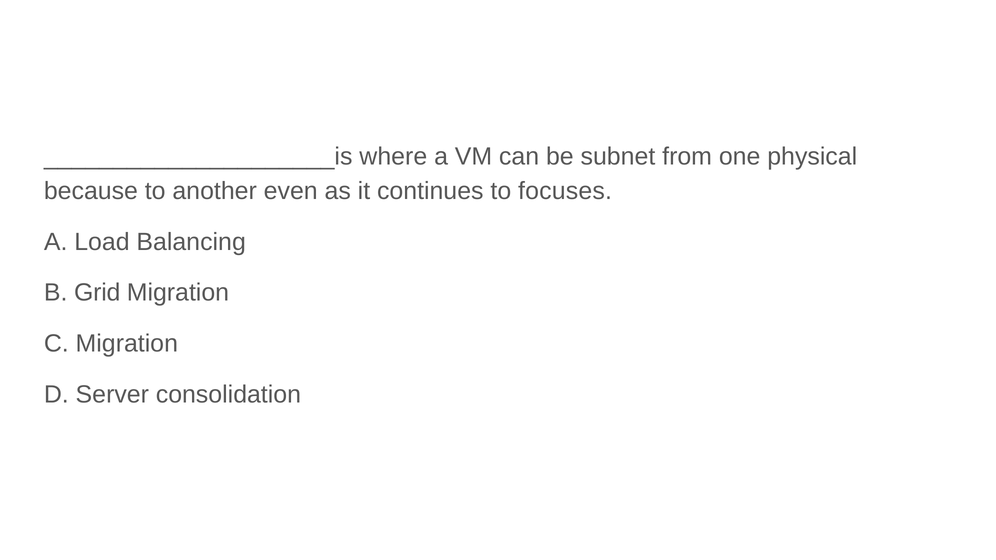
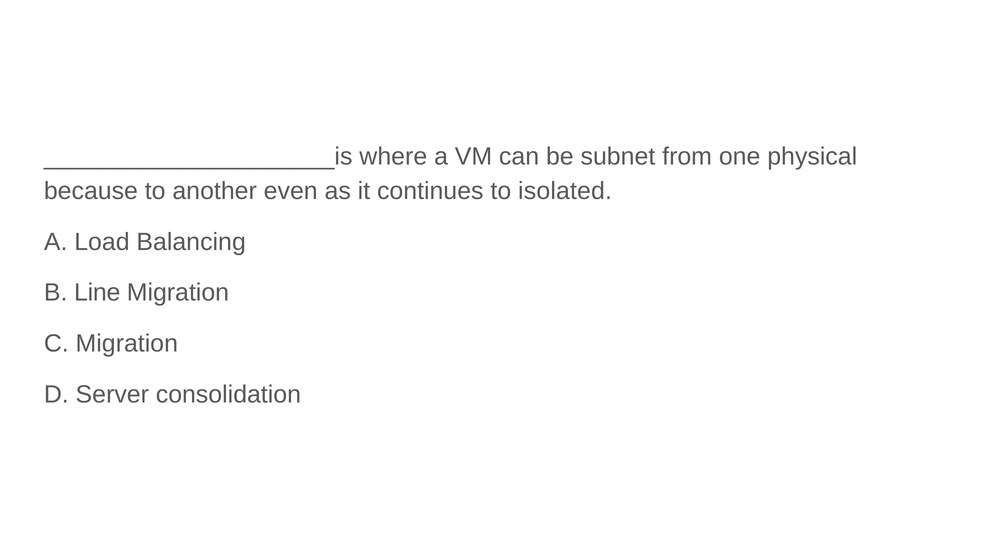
focuses: focuses -> isolated (565, 191)
Grid: Grid -> Line (97, 293)
